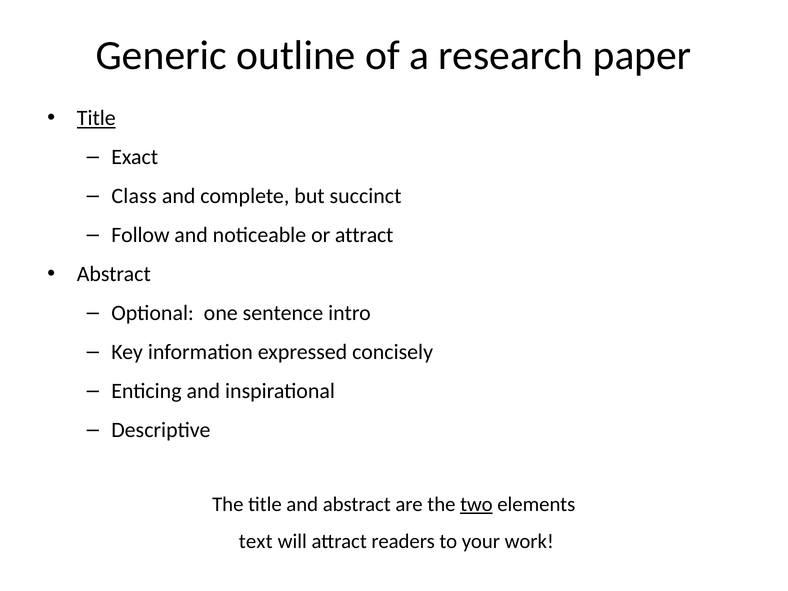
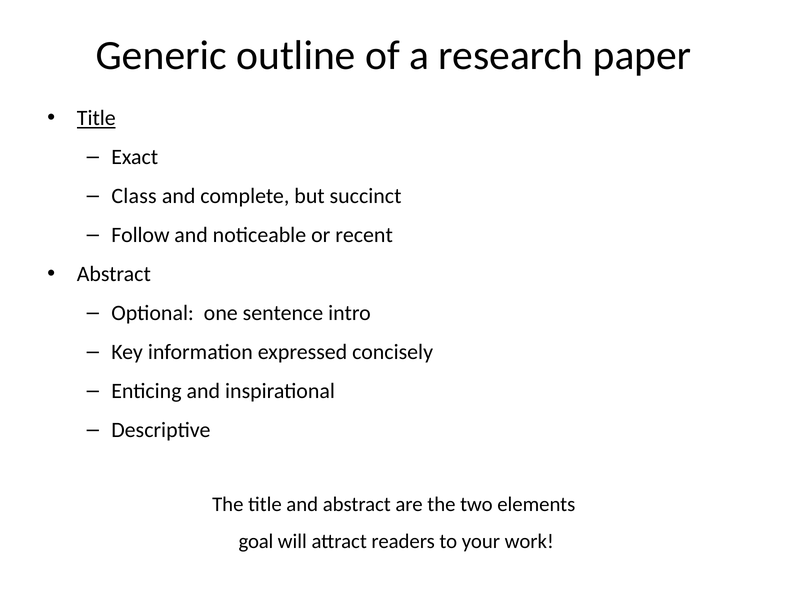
or attract: attract -> recent (364, 235)
two underline: present -> none (476, 504)
text: text -> goal (256, 541)
